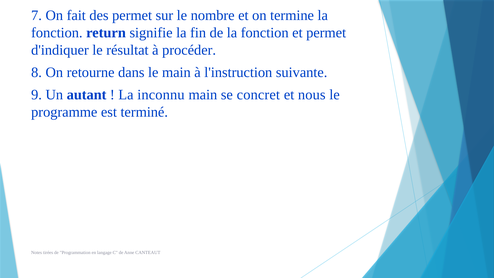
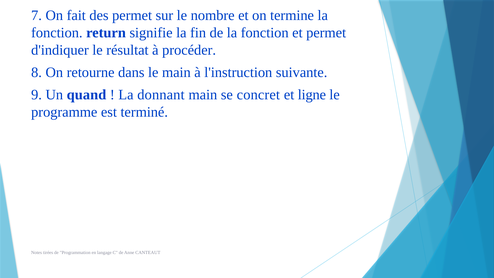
autant: autant -> quand (86, 95)
inconnu: inconnu -> donnant (161, 95)
nous: nous -> ligne (312, 95)
